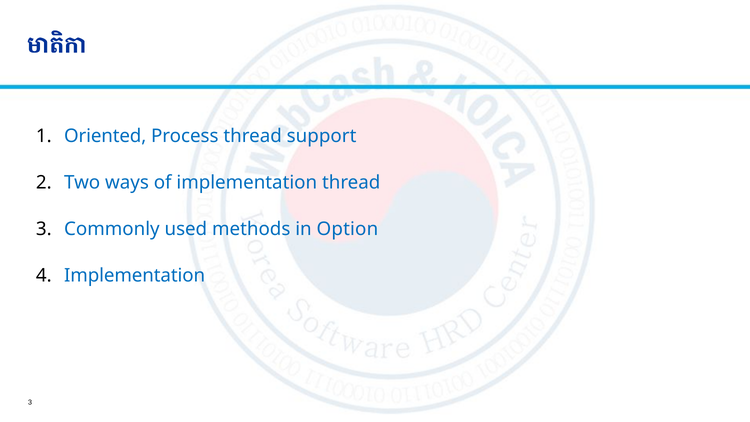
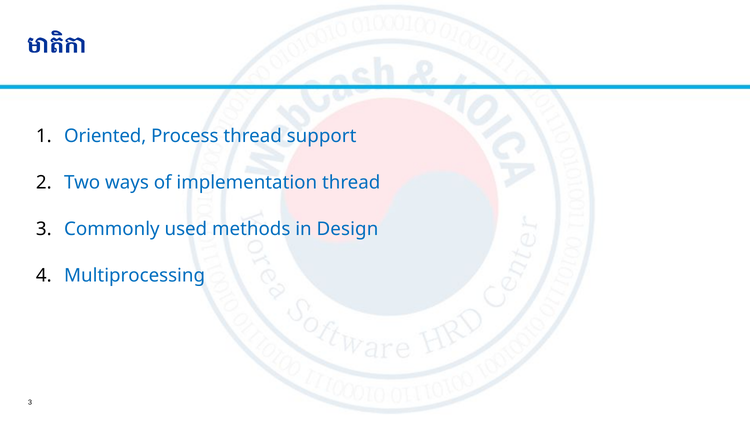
Option: Option -> Design (347, 229)
Implementation: Implementation -> Multiprocessing (135, 276)
